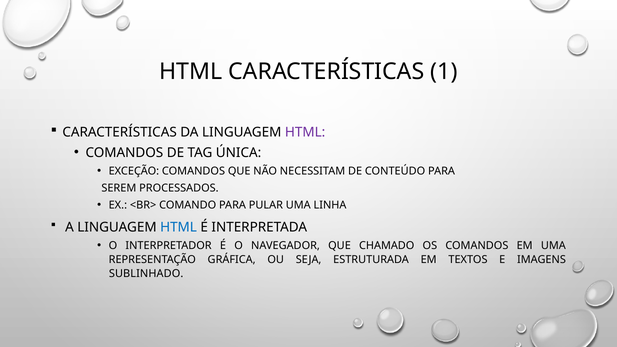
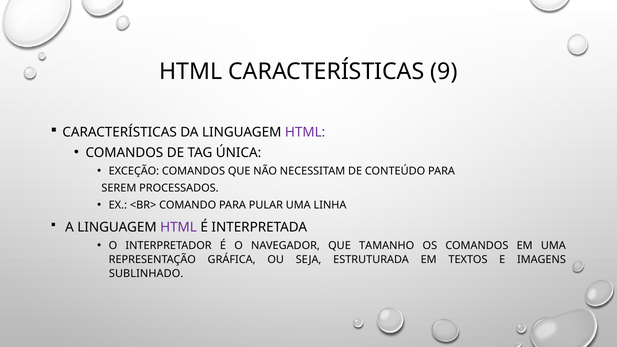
1: 1 -> 9 (444, 72)
HTML colour: blue -> purple (179, 227)
CHAMADO: CHAMADO -> TAMANHO (387, 246)
